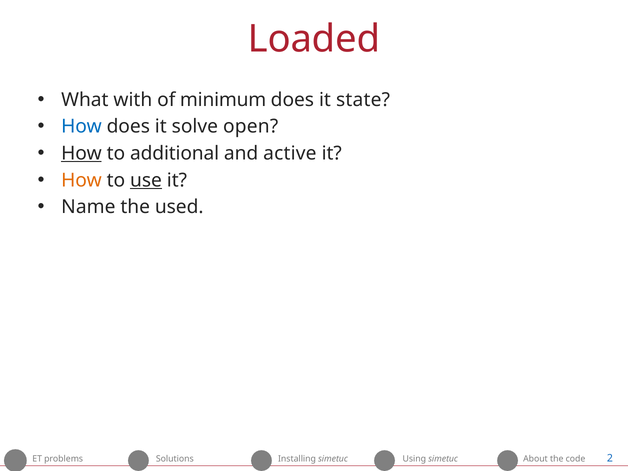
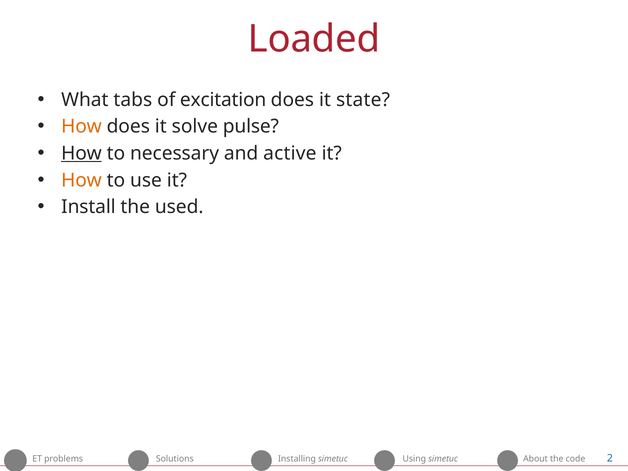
with: with -> tabs (133, 100)
minimum: minimum -> excitation (223, 100)
How colour: blue -> orange (82, 127)
open: open -> pulse (251, 127)
additional: additional -> necessary (175, 153)
use underline: present -> none (146, 180)
Name: Name -> Install (88, 207)
